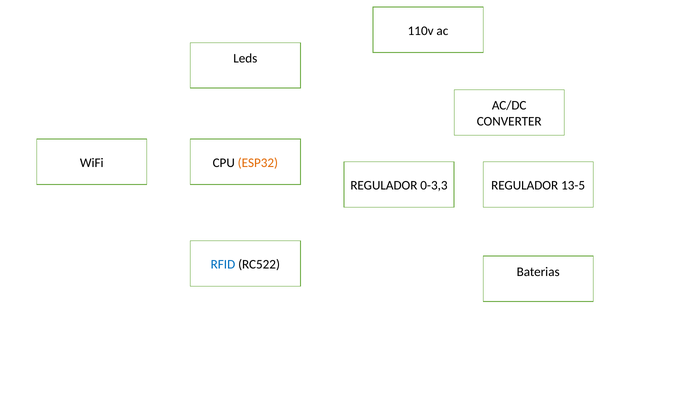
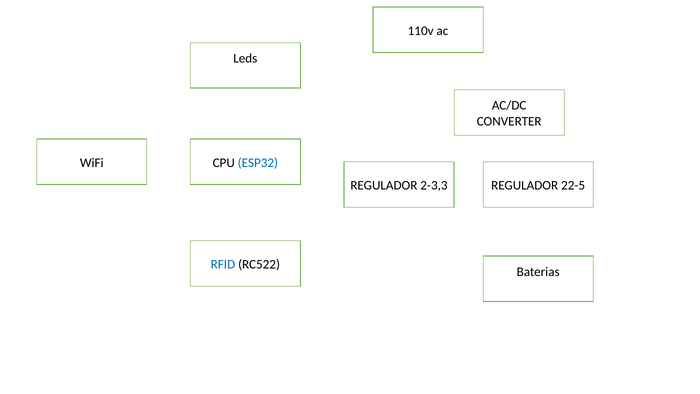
ESP32 colour: orange -> blue (258, 163)
0-3,3: 0-3,3 -> 2-3,3 (434, 185)
13-5: 13-5 -> 22-5 (573, 185)
